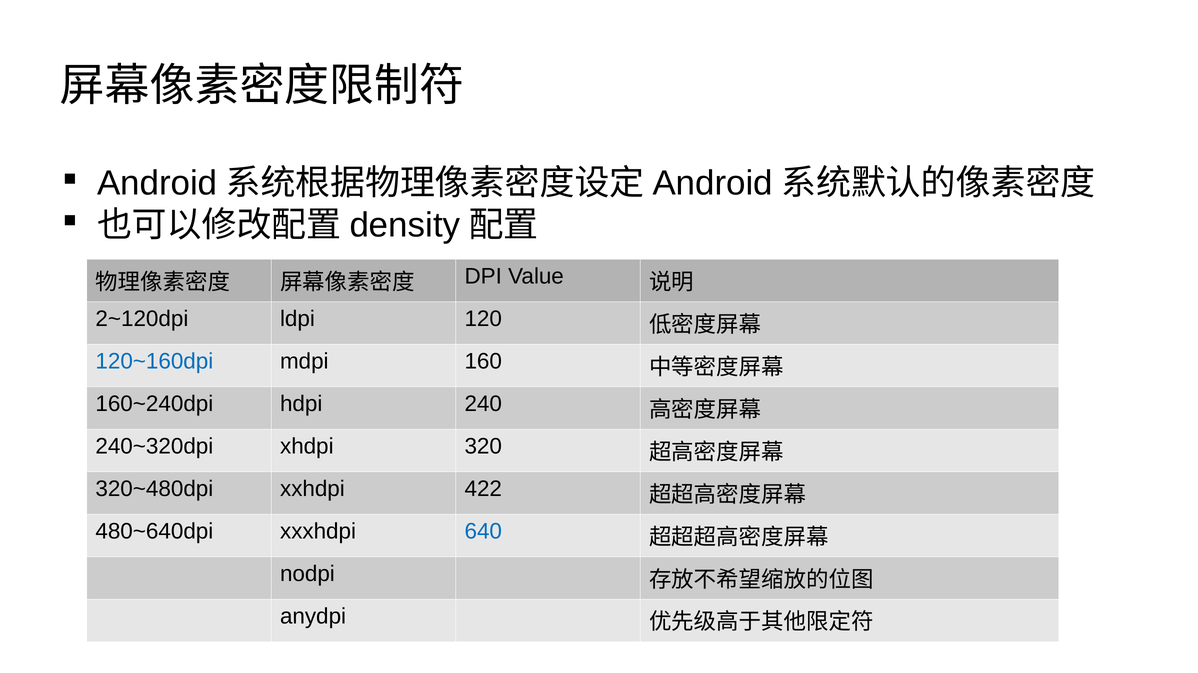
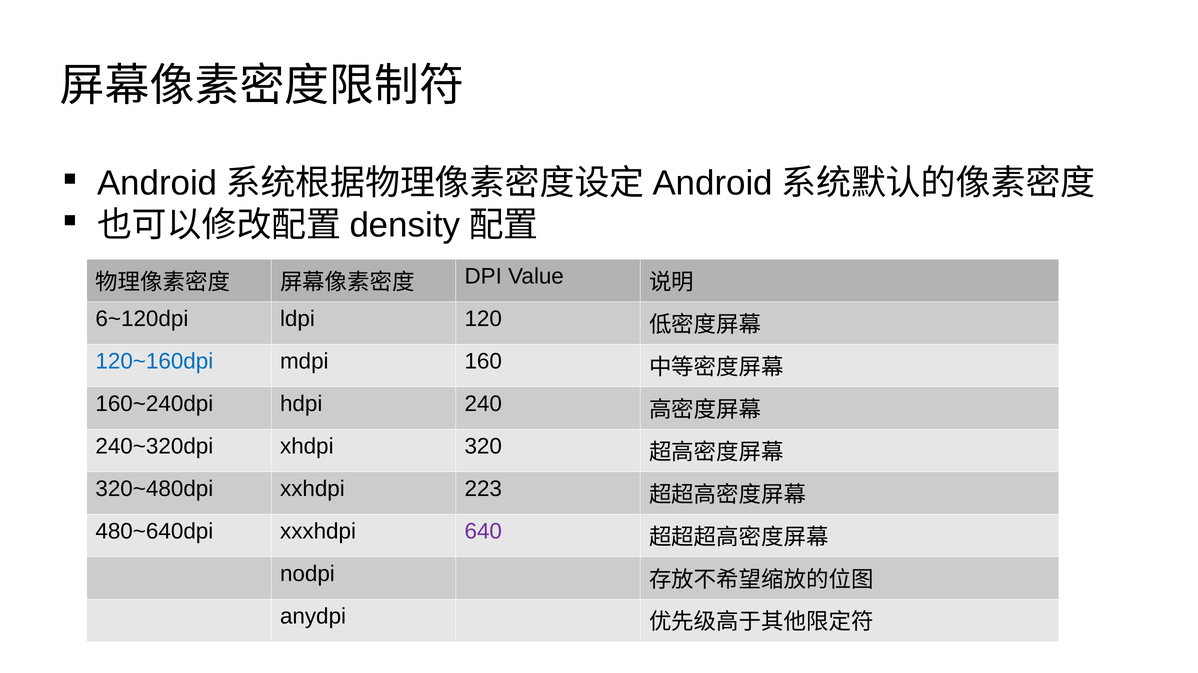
2~120dpi: 2~120dpi -> 6~120dpi (142, 319)
422: 422 -> 223 (483, 489)
640 colour: blue -> purple (483, 531)
